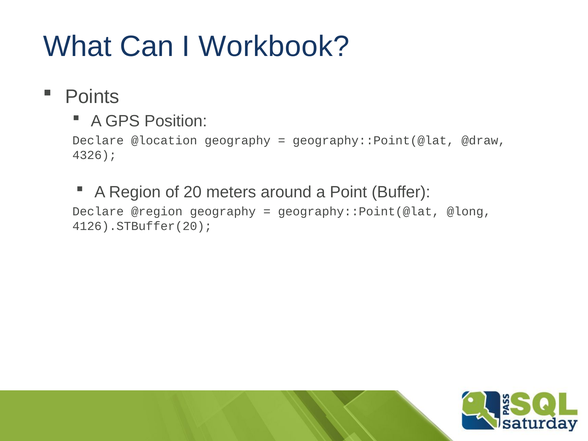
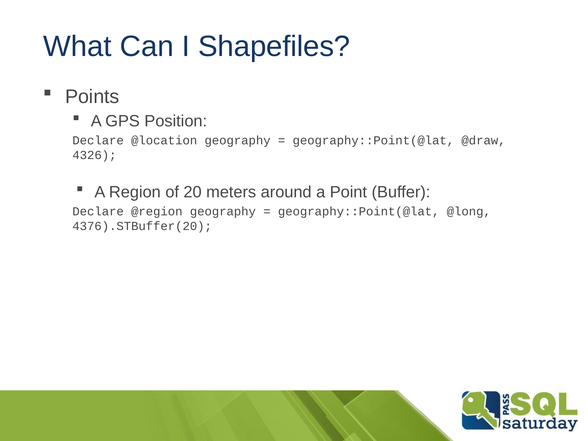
Workbook: Workbook -> Shapefiles (274, 47)
4126).STBuffer(20: 4126).STBuffer(20 -> 4376).STBuffer(20 (142, 226)
